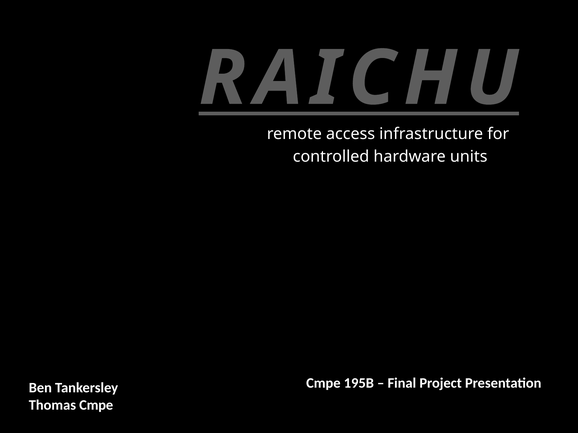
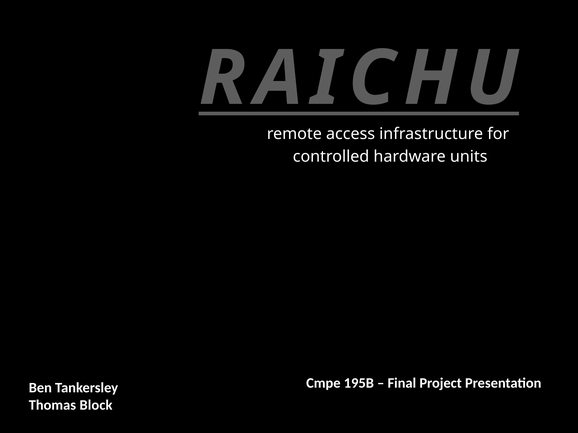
Thomas Cmpe: Cmpe -> Block (96, 406)
